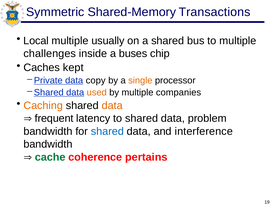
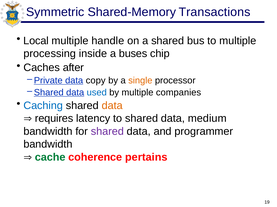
usually: usually -> handle (108, 41)
challenges: challenges -> processing (50, 54)
kept: kept -> after (73, 68)
used colour: orange -> blue (97, 93)
Caching colour: orange -> blue (43, 106)
frequent: frequent -> requires (54, 119)
problem: problem -> medium (207, 119)
shared colour: blue -> purple (107, 132)
interference: interference -> programmer (204, 132)
